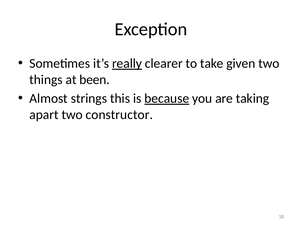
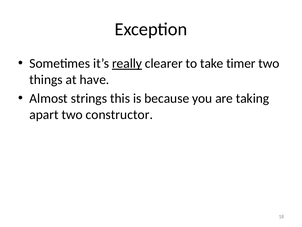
given: given -> timer (241, 63)
been: been -> have (94, 79)
because underline: present -> none (167, 98)
